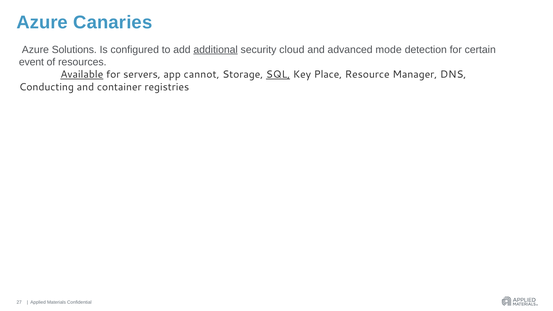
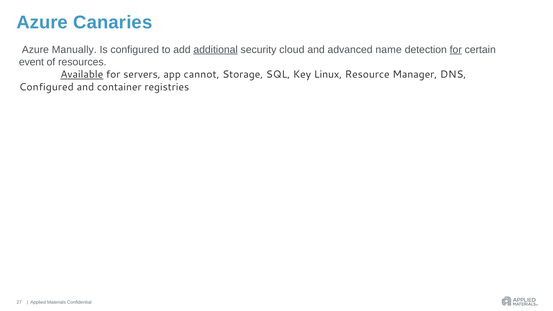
Solutions: Solutions -> Manually (74, 50)
mode: mode -> name (389, 50)
for underline: none -> present (456, 50)
SQL underline: present -> none (278, 75)
Place: Place -> Linux (328, 75)
Conducting: Conducting -> Configured (46, 87)
